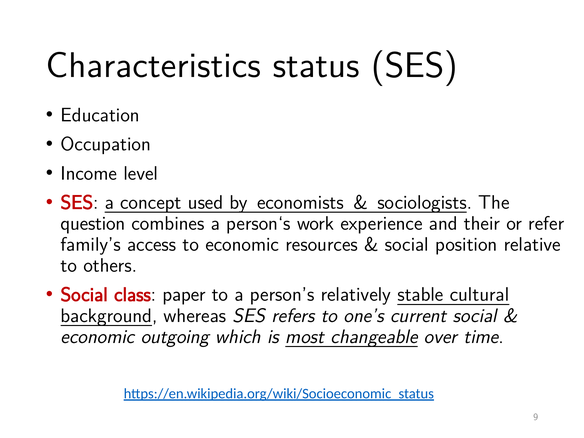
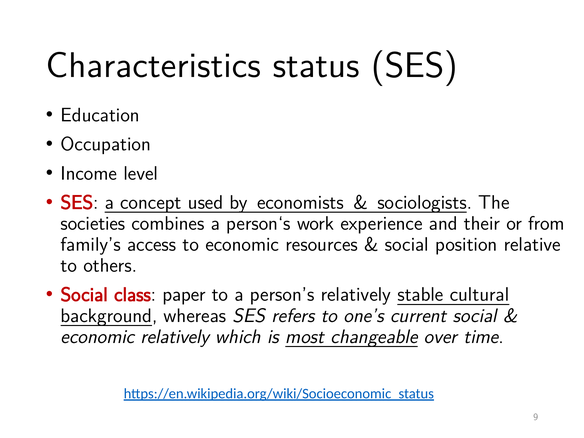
question: question -> societies (93, 223)
refer: refer -> from (546, 223)
economic outgoing: outgoing -> relatively (175, 337)
